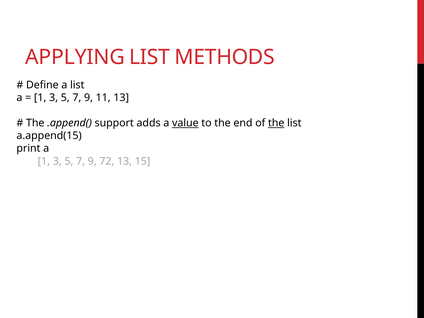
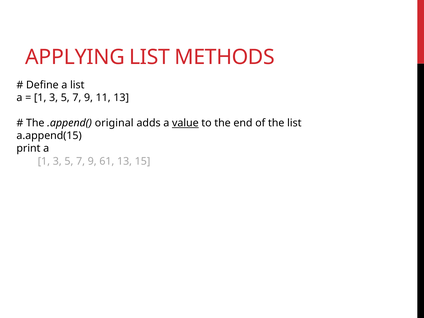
support: support -> original (114, 123)
the underline: present -> none (276, 123)
72: 72 -> 61 (107, 161)
